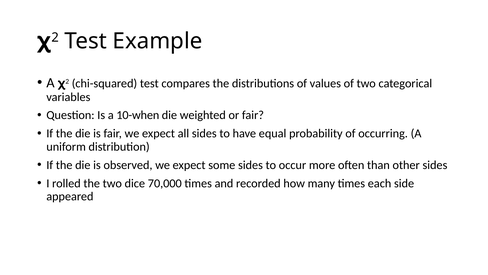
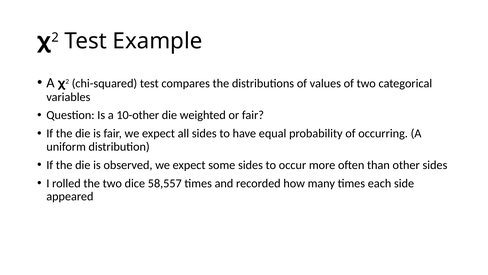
10-when: 10-when -> 10-other (138, 115)
70,000: 70,000 -> 58,557 (165, 183)
